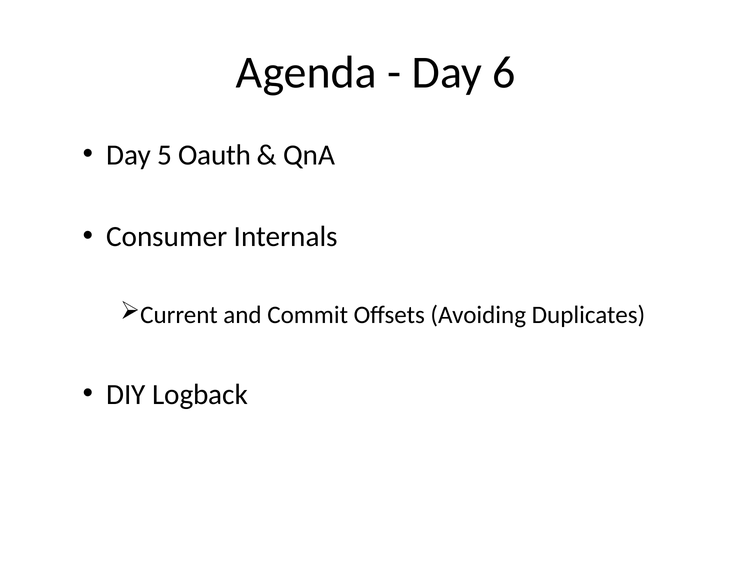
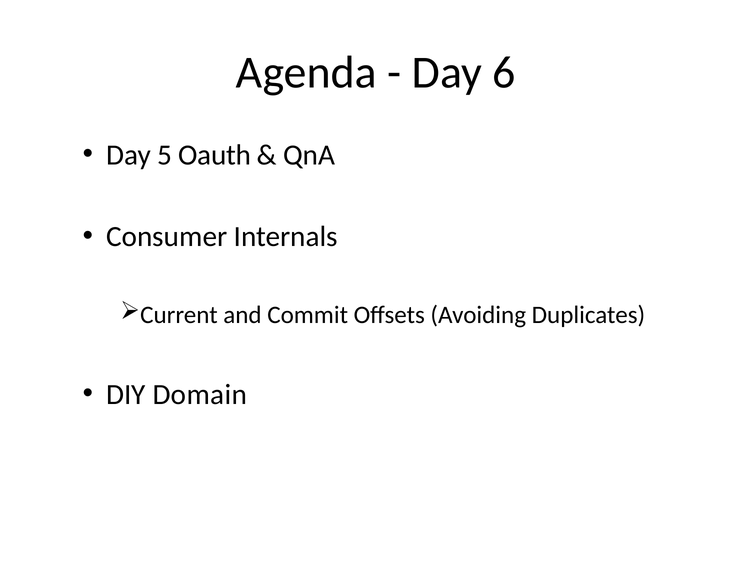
Logback: Logback -> Domain (200, 394)
